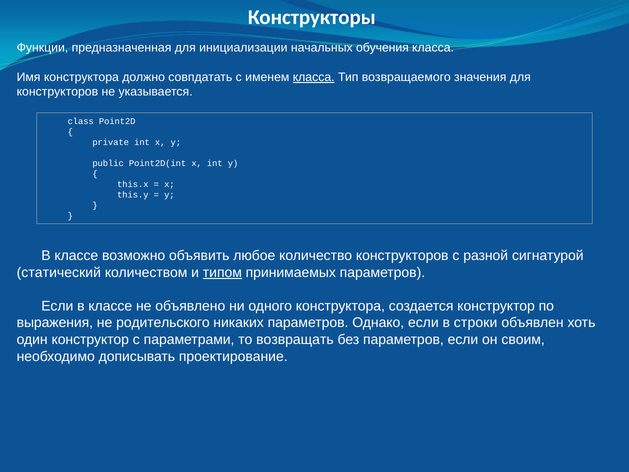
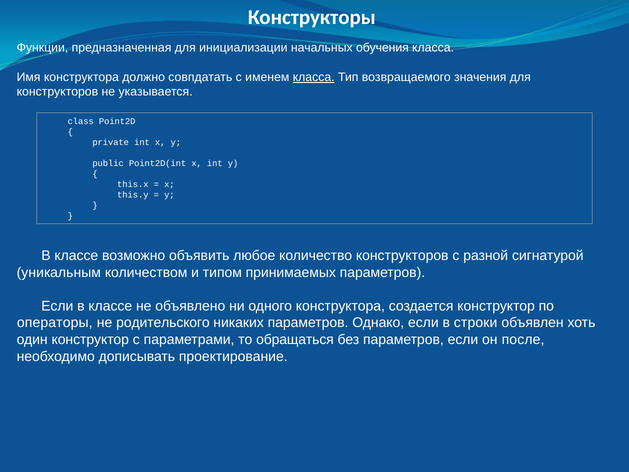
статический: статический -> уникальным (59, 272)
типом underline: present -> none (222, 272)
выражения: выражения -> операторы (55, 323)
возвращать: возвращать -> обращаться (295, 339)
своим: своим -> после (523, 339)
